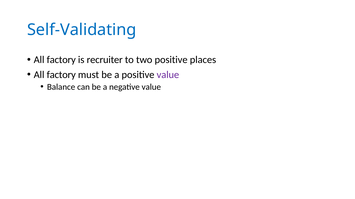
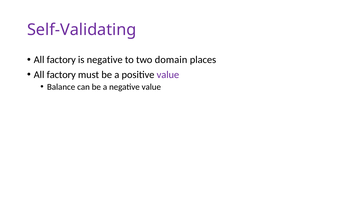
Self-Validating colour: blue -> purple (82, 30)
is recruiter: recruiter -> negative (105, 60)
two positive: positive -> domain (171, 60)
